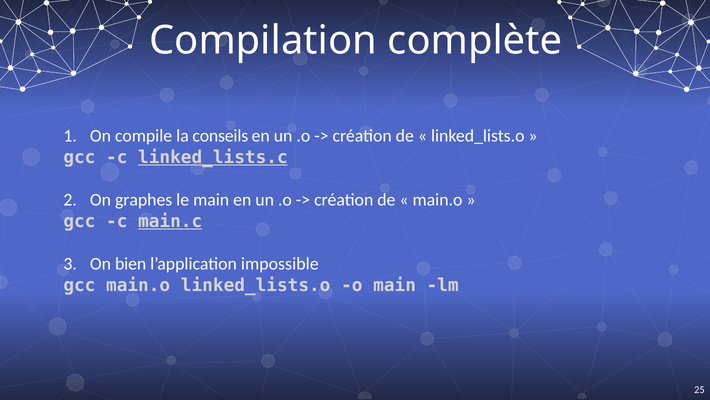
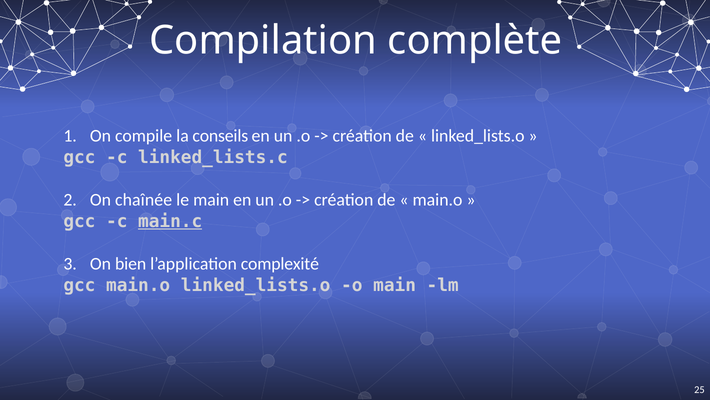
linked_lists.c underline: present -> none (213, 157)
graphes: graphes -> chaînée (144, 200)
impossible: impossible -> complexité (280, 264)
